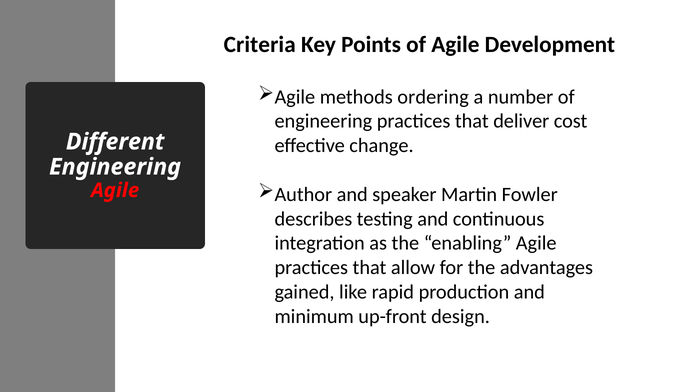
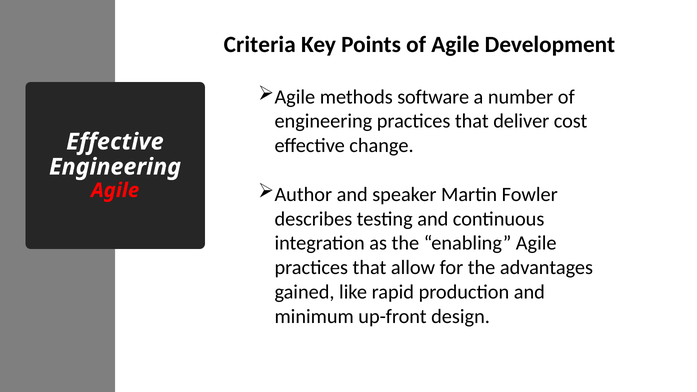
ordering: ordering -> software (433, 97)
Different: Different -> Effective (115, 142)
